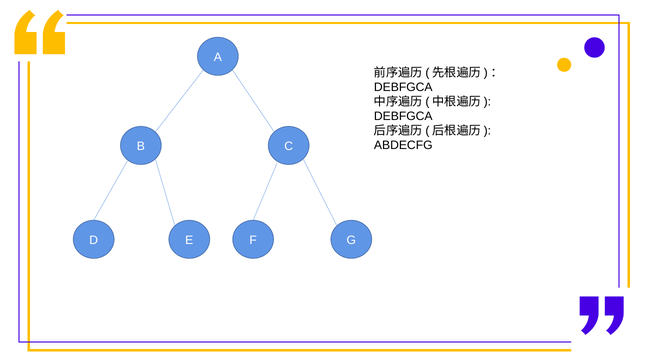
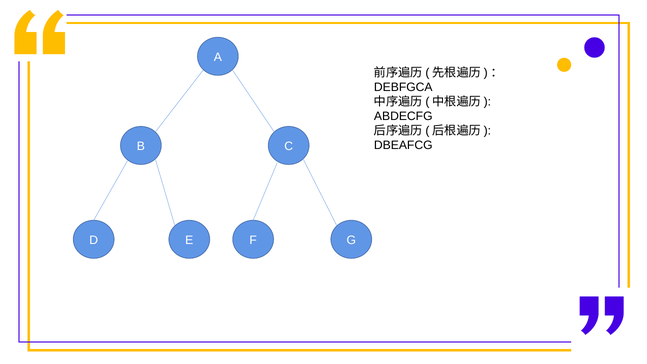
DEBFGCA: DEBFGCA -> ABDECFG (403, 116)
ABDECFG: ABDECFG -> DBEAFCG (403, 145)
